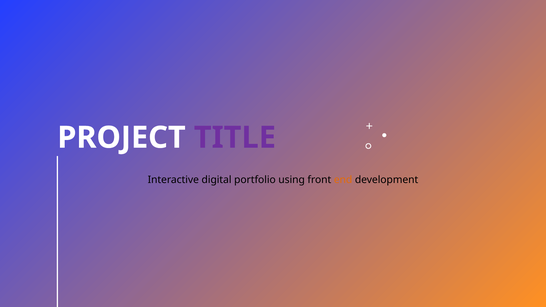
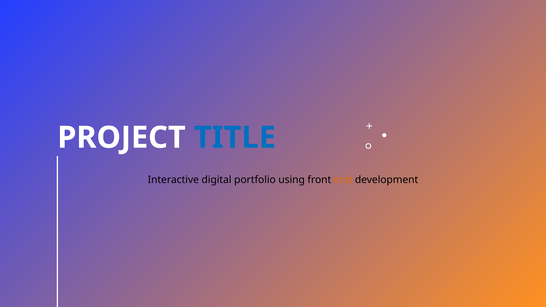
TITLE colour: purple -> blue (235, 138)
